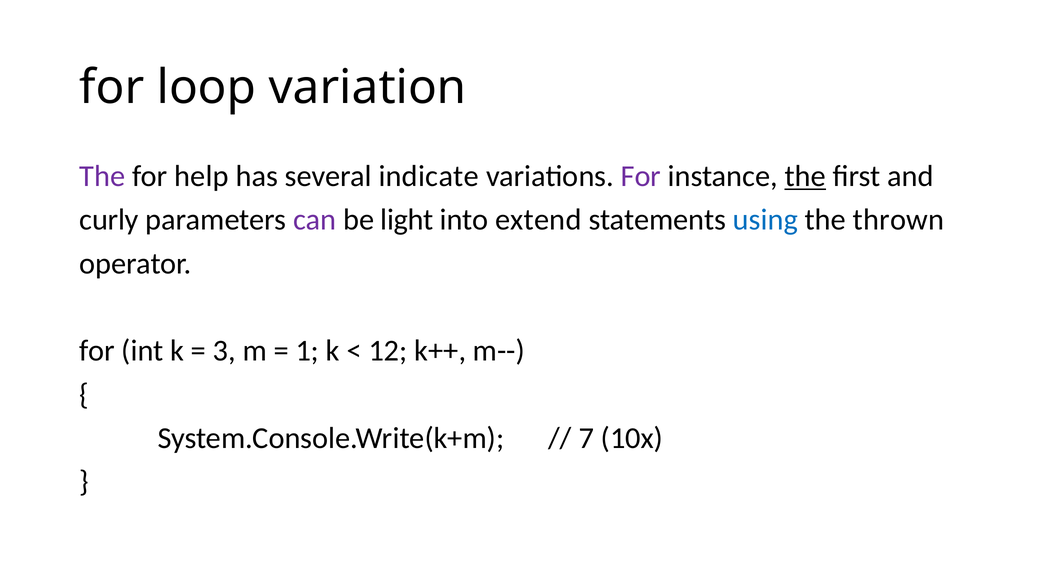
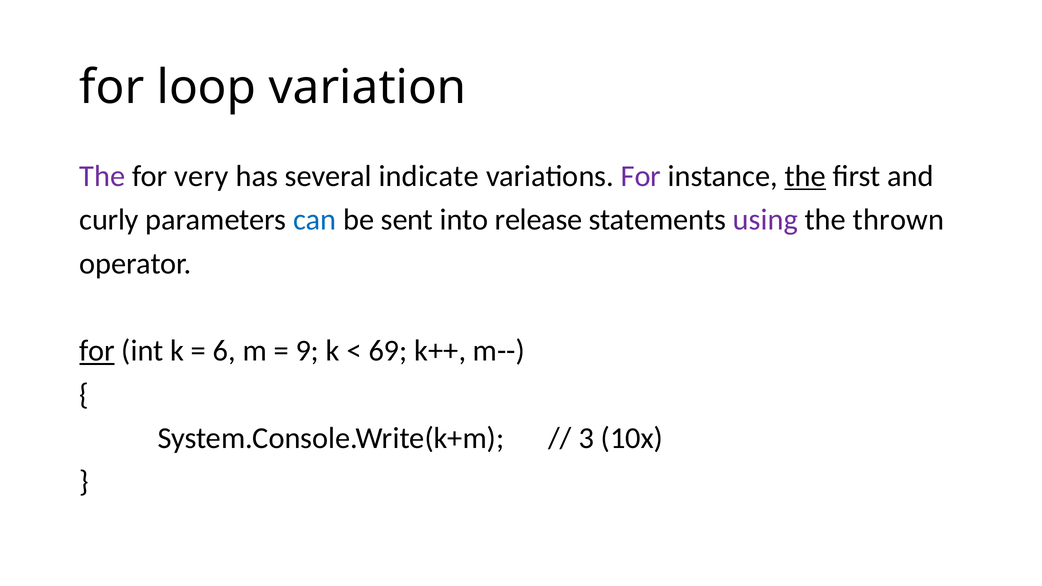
help: help -> very (201, 176)
can colour: purple -> blue (315, 220)
light: light -> sent (407, 220)
extend: extend -> release (539, 220)
using colour: blue -> purple (766, 220)
for underline: none -> present (97, 351)
3: 3 -> 6 (224, 351)
1: 1 -> 9 (307, 351)
12: 12 -> 69 (388, 351)
7: 7 -> 3 (586, 438)
